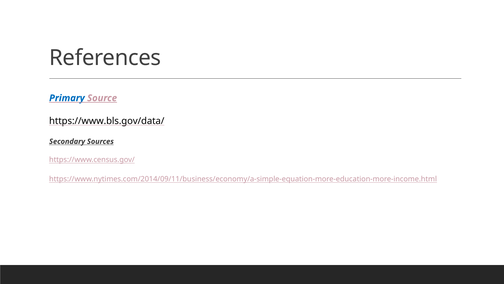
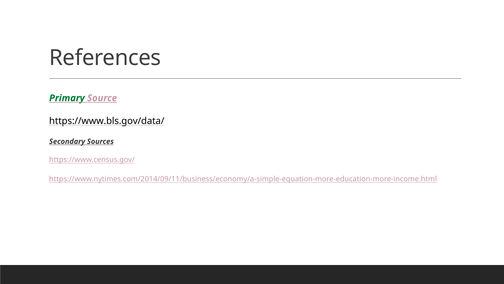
Primary colour: blue -> green (67, 98)
